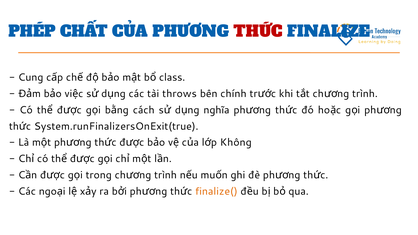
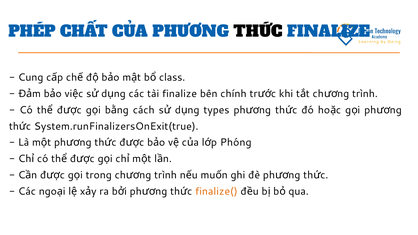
THỨC colour: red -> black (258, 32)
tài throws: throws -> finalize (180, 94)
nghĩa: nghĩa -> types (216, 110)
Không: Không -> Phóng (236, 143)
